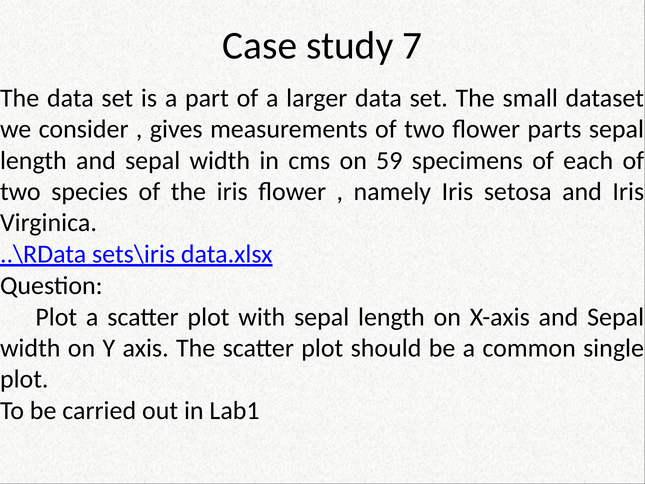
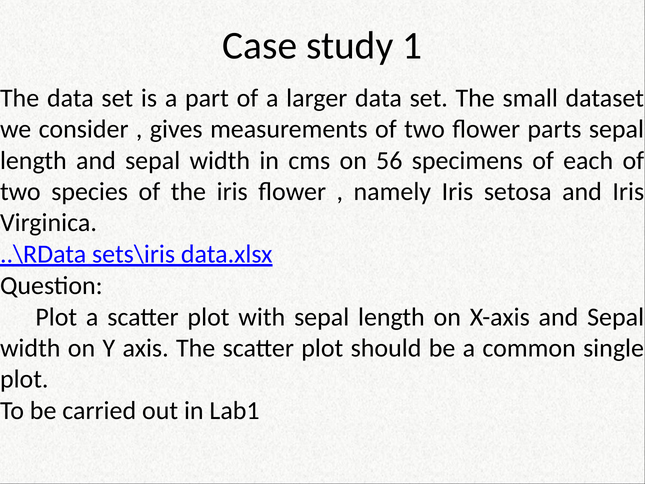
7: 7 -> 1 (412, 46)
59: 59 -> 56 (389, 160)
